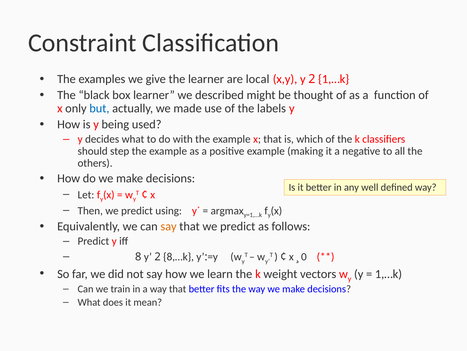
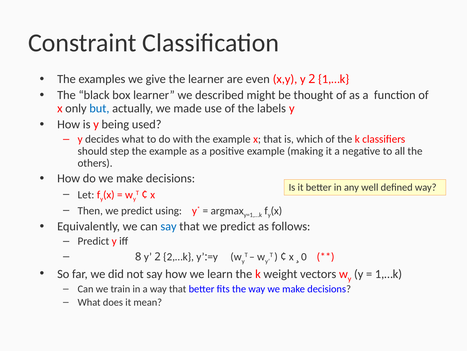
local: local -> even (258, 79)
say colour: orange -> blue (169, 226)
8,…k: 8,…k -> 2,…k (179, 256)
